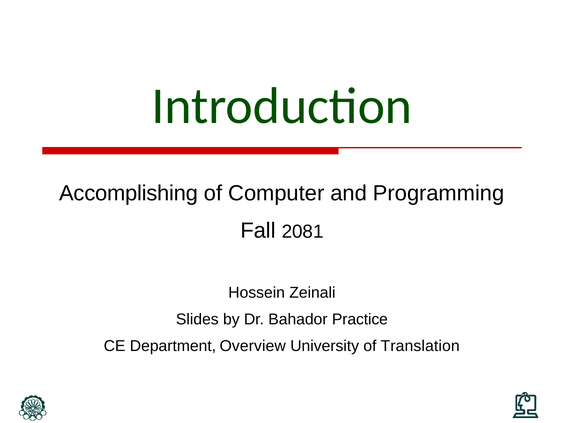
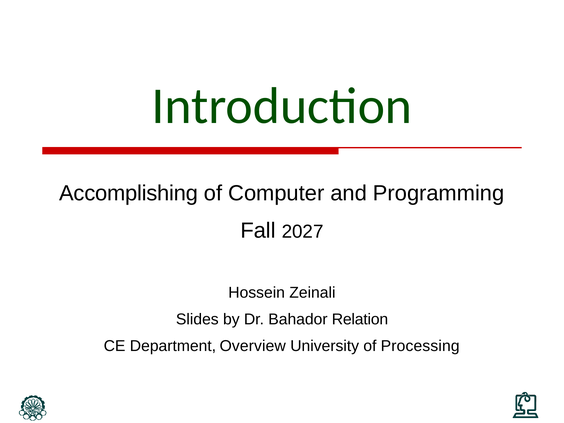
2081: 2081 -> 2027 (303, 232)
Practice: Practice -> Relation (360, 319)
Translation: Translation -> Processing (420, 346)
